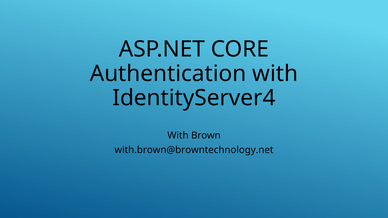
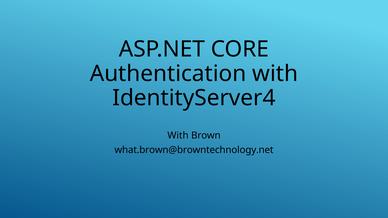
with.brown@browntechnology.net: with.brown@browntechnology.net -> what.brown@browntechnology.net (194, 150)
